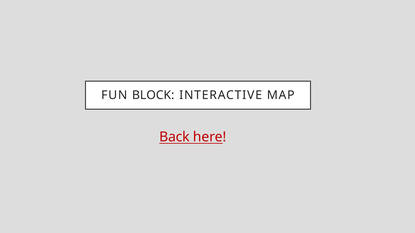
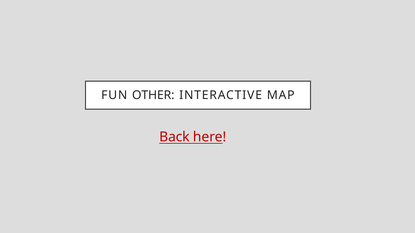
BLOCK: BLOCK -> OTHER (153, 95)
